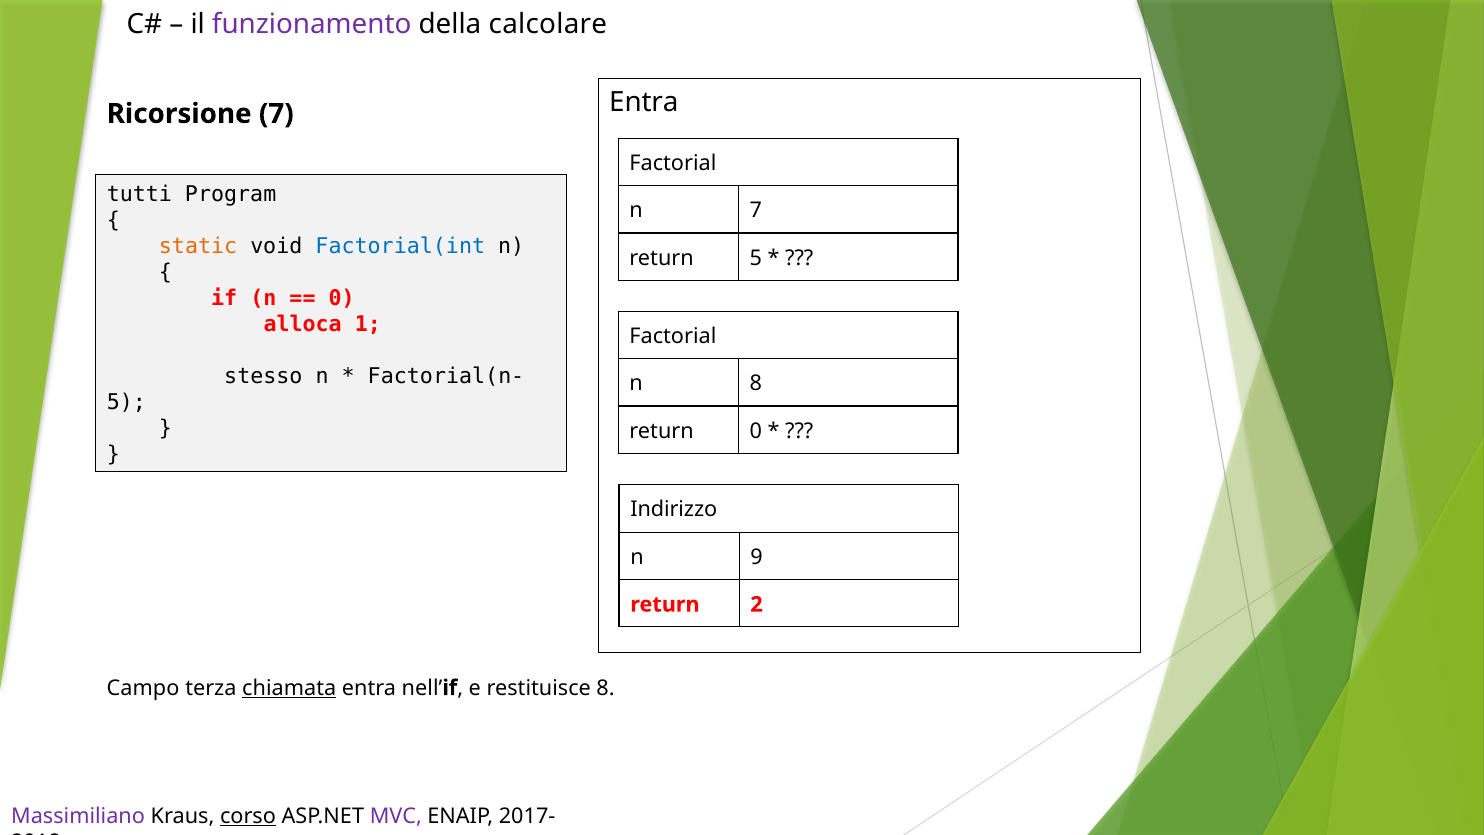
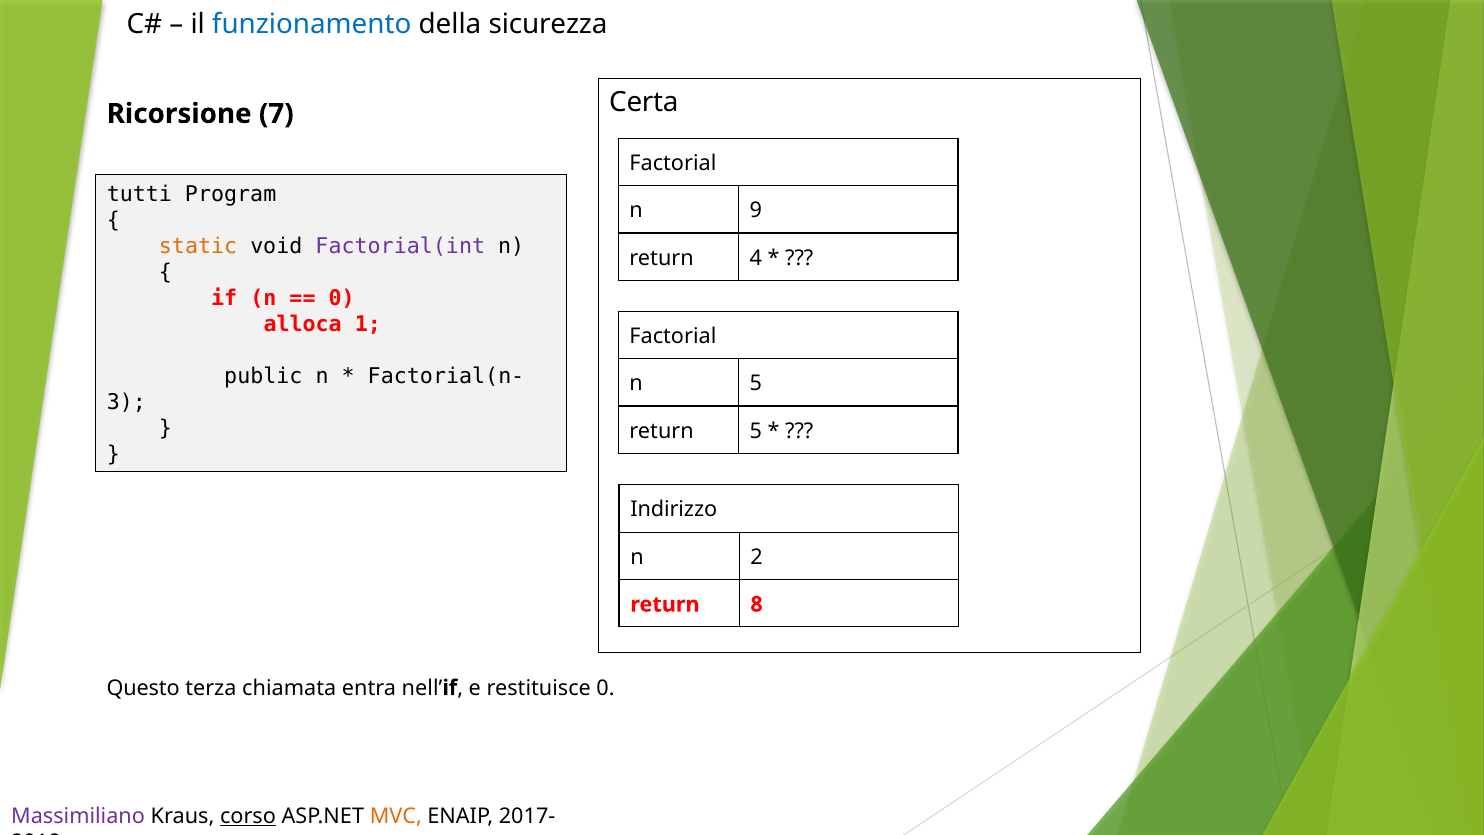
funzionamento colour: purple -> blue (312, 24)
calcolare: calcolare -> sicurezza (548, 24)
Entra: Entra -> Certa (644, 103)
n 7: 7 -> 9 (756, 211)
Factorial(int colour: blue -> purple (400, 246)
return 5: 5 -> 4 (756, 258)
stesso: stesso -> public (263, 376)
n 8: 8 -> 5 (756, 384)
5: 5 -> 3 (126, 402)
return 0: 0 -> 5 (756, 431)
9: 9 -> 2 (757, 557)
2: 2 -> 8 (757, 604)
Campo: Campo -> Questo (143, 688)
chiamata underline: present -> none (289, 688)
restituisce 8: 8 -> 0 (606, 688)
MVC colour: purple -> orange (396, 816)
